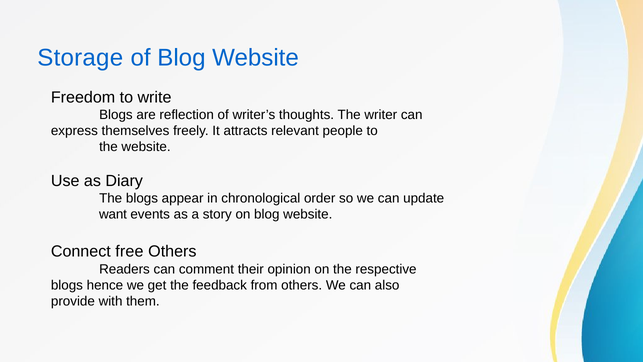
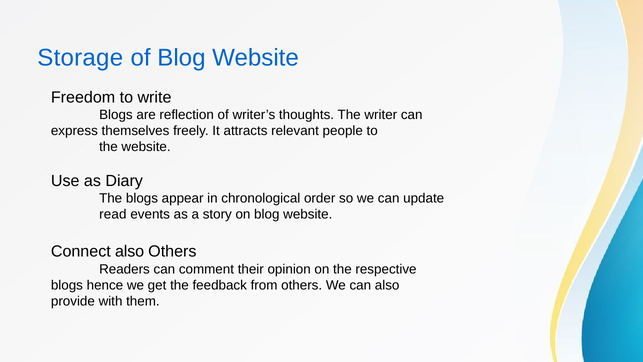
want: want -> read (113, 214)
Connect free: free -> also (130, 251)
